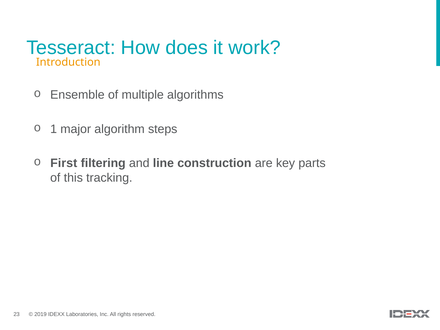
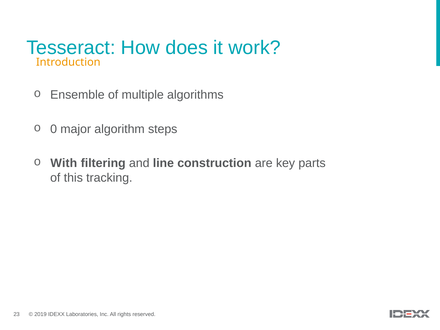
1: 1 -> 0 (54, 129)
First: First -> With (64, 163)
